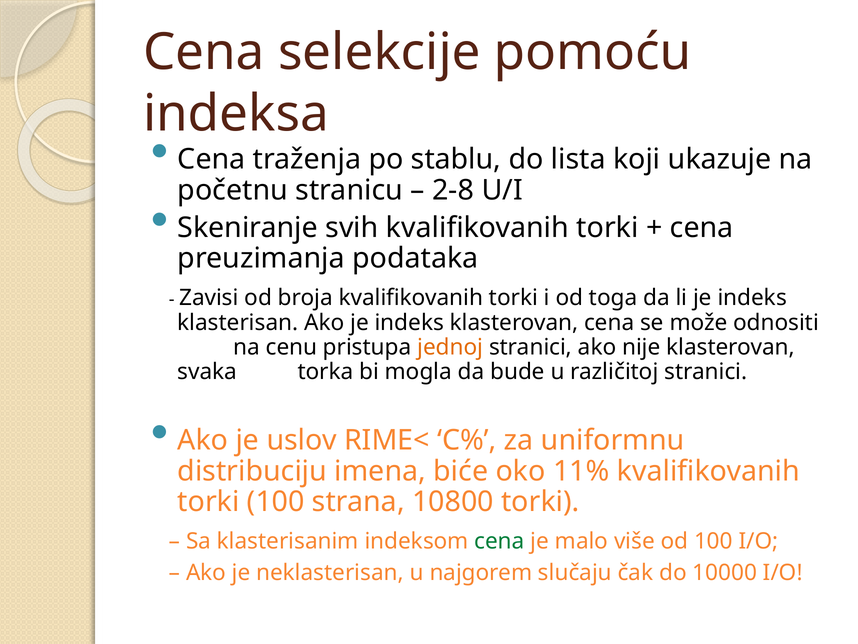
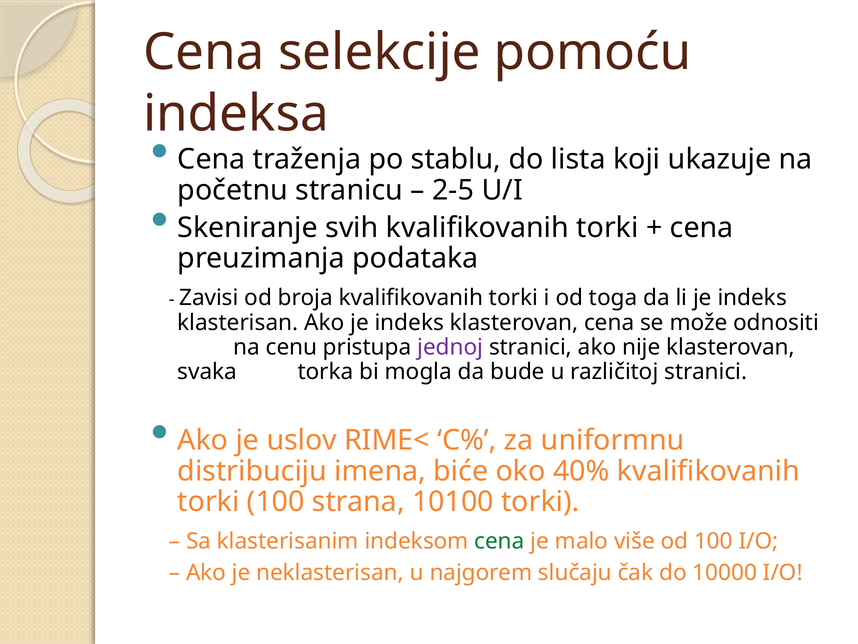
2-8: 2-8 -> 2-5 (453, 190)
jednoj colour: orange -> purple (450, 347)
11%: 11% -> 40% (581, 471)
10800: 10800 -> 10100 (453, 502)
